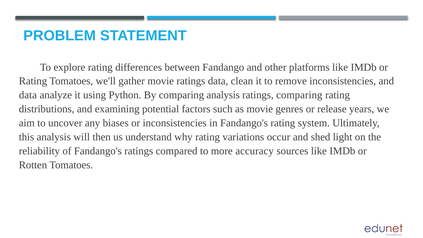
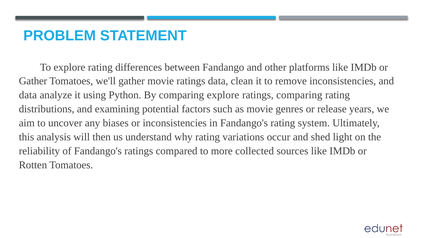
Rating: Rating -> Gather (33, 81)
comparing analysis: analysis -> explore (223, 95)
accuracy: accuracy -> collected (255, 151)
